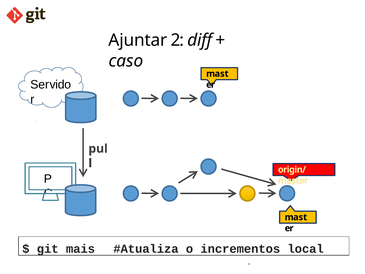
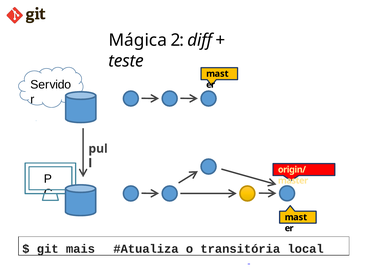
Ajuntar: Ajuntar -> Mágica (138, 40)
caso: caso -> teste (126, 61)
incrementos: incrementos -> transitória (240, 249)
